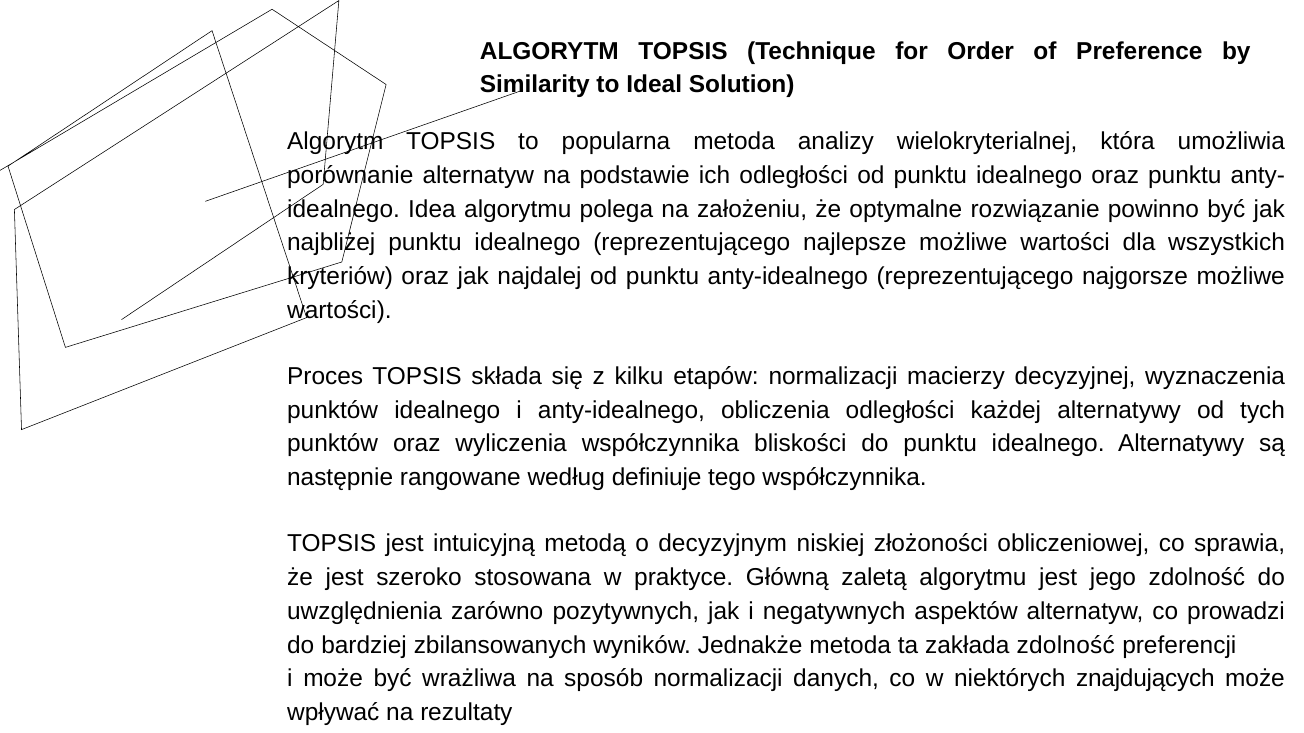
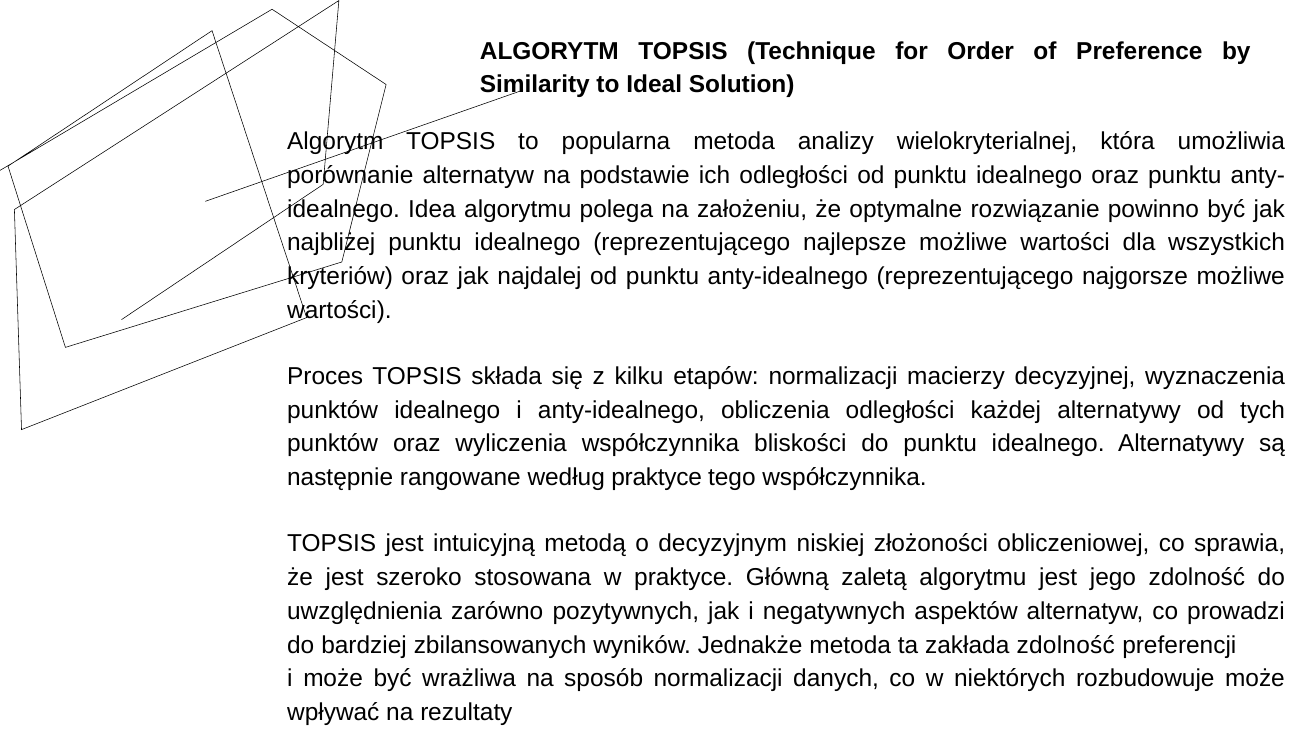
według definiuje: definiuje -> praktyce (657, 478)
znajdujących: znajdujących -> rozbudowuje (1145, 679)
